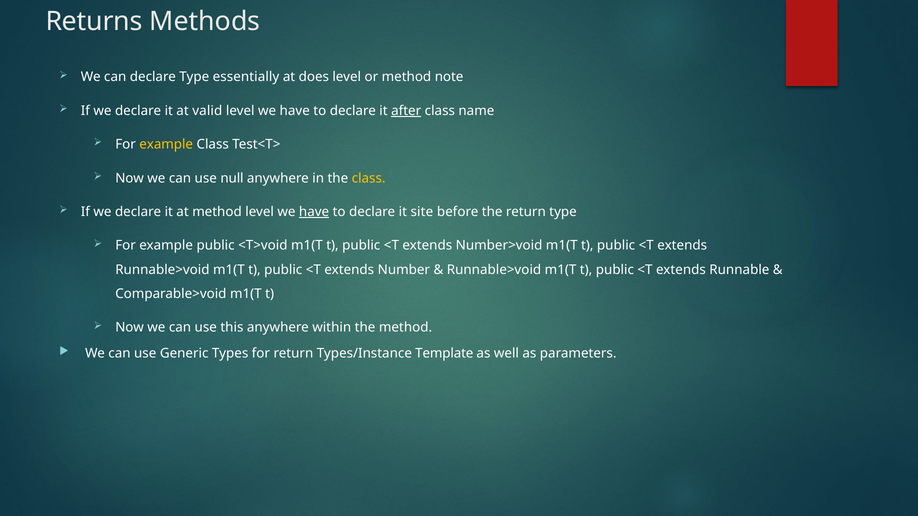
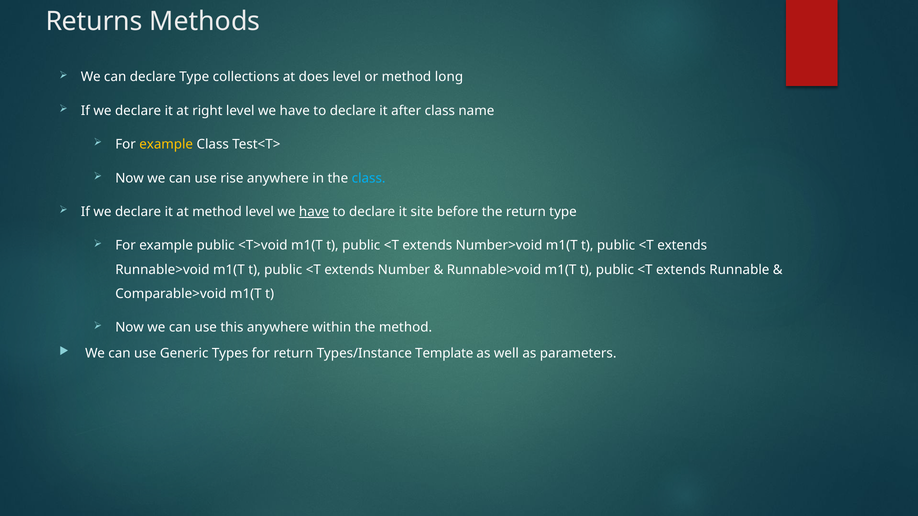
essentially: essentially -> collections (246, 77)
note: note -> long (449, 77)
valid: valid -> right (207, 111)
after underline: present -> none (406, 111)
null: null -> rise (232, 178)
class colour: yellow -> light blue (369, 178)
